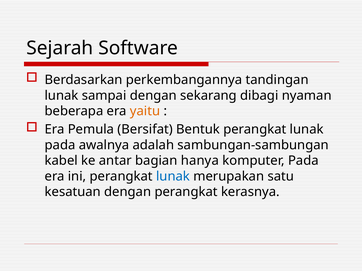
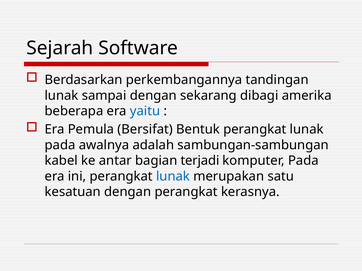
nyaman: nyaman -> amerika (307, 96)
yaitu colour: orange -> blue (145, 111)
hanya: hanya -> terjadi (200, 161)
